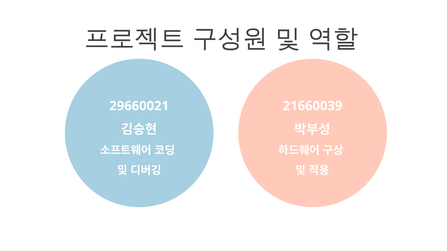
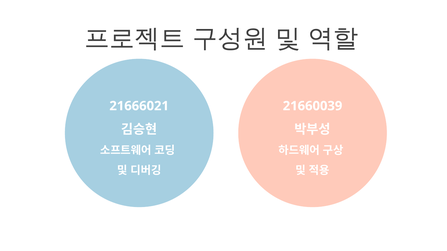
29660021: 29660021 -> 21666021 (139, 106)
